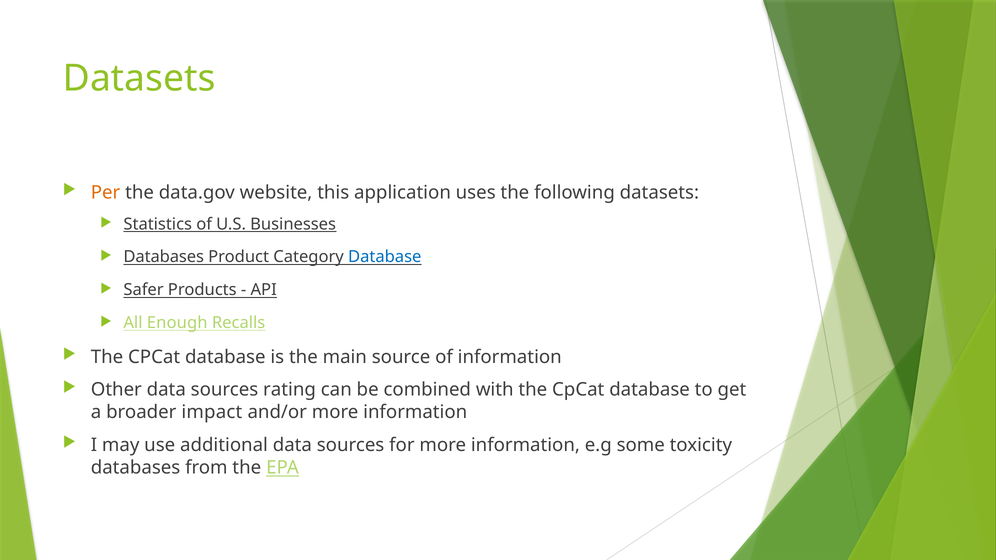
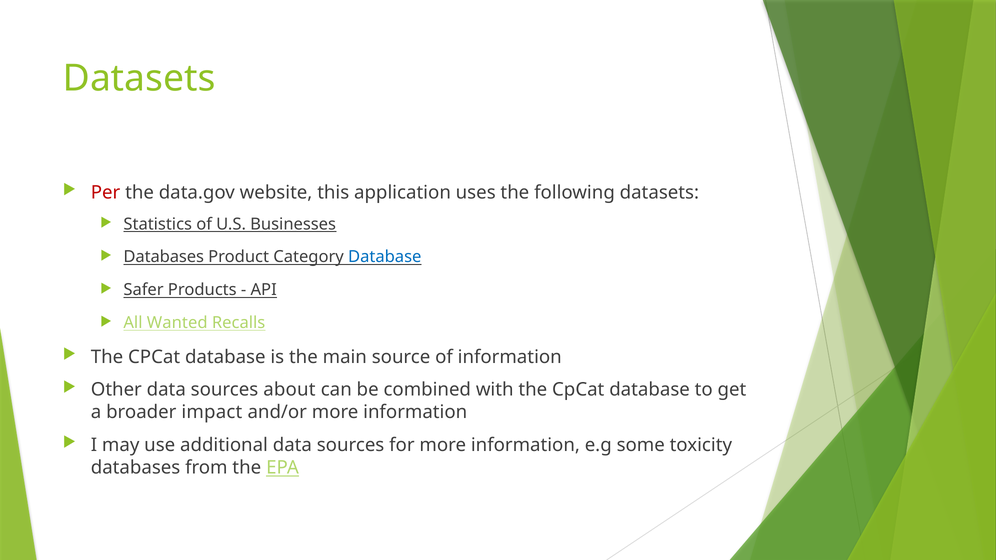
Per colour: orange -> red (106, 193)
Enough: Enough -> Wanted (177, 323)
rating: rating -> about (289, 390)
